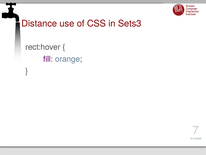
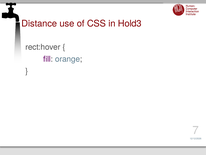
Sets3: Sets3 -> Hold3 (130, 23)
